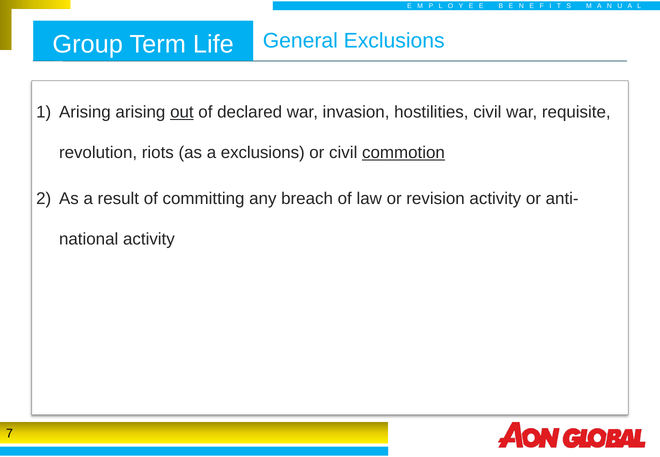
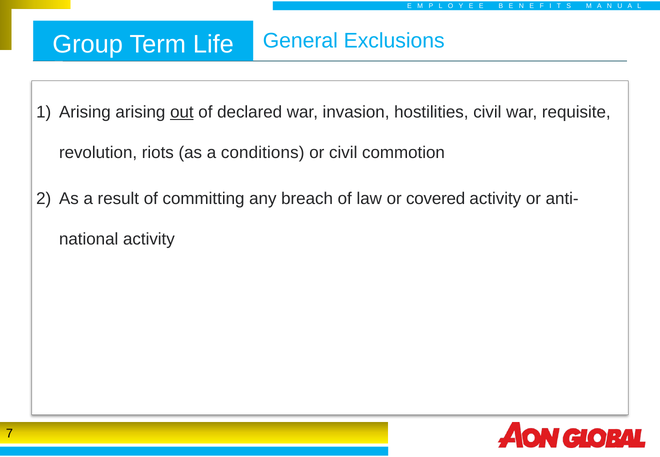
a exclusions: exclusions -> conditions (263, 153)
commotion underline: present -> none (403, 153)
revision: revision -> covered (436, 199)
